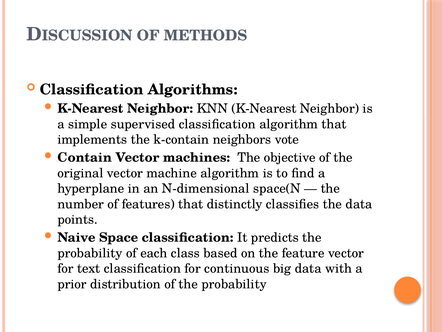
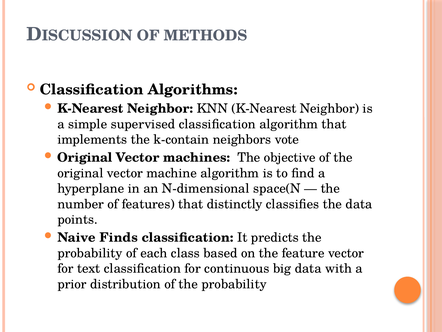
Contain: Contain -> Original (85, 157)
Space: Space -> Finds (119, 237)
